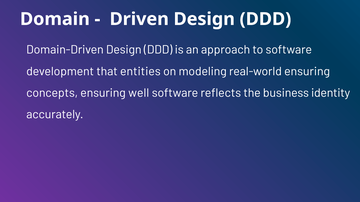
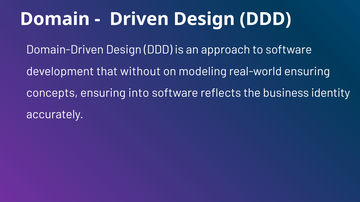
entities: entities -> without (140, 72)
well: well -> into (139, 93)
